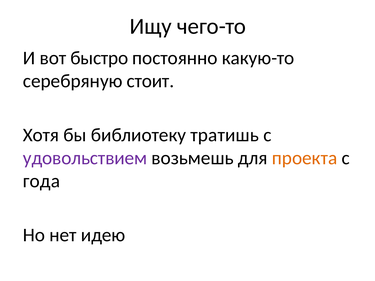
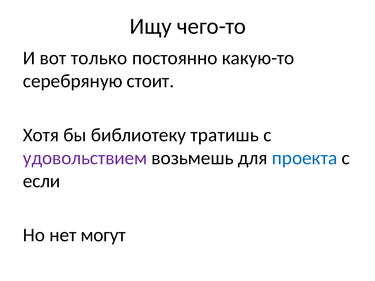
быстро: быстро -> только (99, 58)
проекта colour: orange -> blue (305, 158)
года: года -> если (42, 181)
идею: идею -> могут (103, 235)
